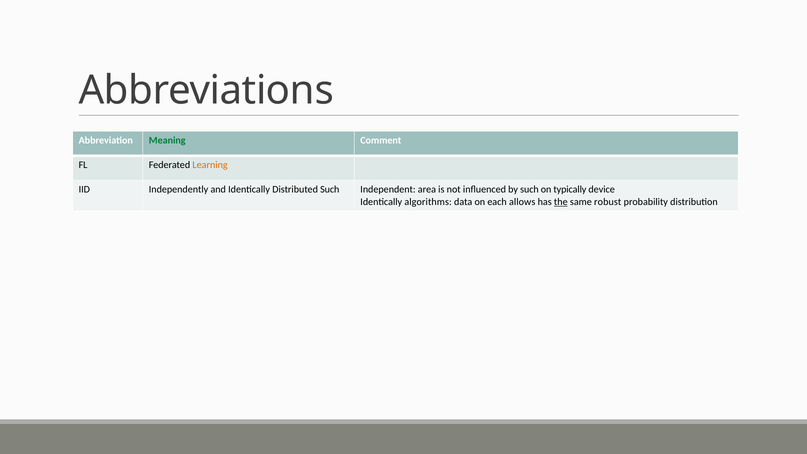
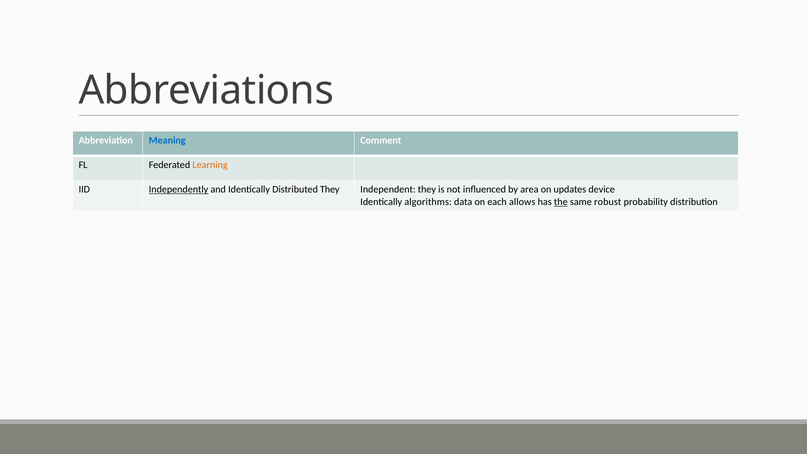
Meaning colour: green -> blue (167, 140)
Independently underline: none -> present (179, 189)
Distributed Such: Such -> They (330, 189)
Independent area: area -> they (427, 189)
by such: such -> area (529, 189)
typically: typically -> updates (570, 189)
